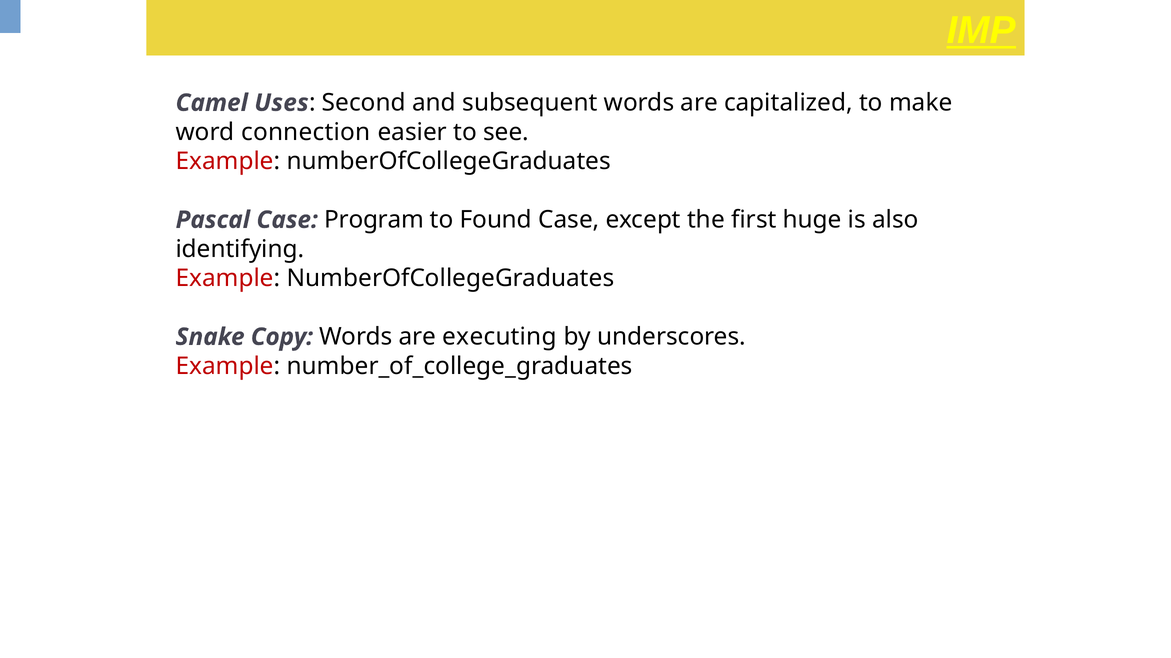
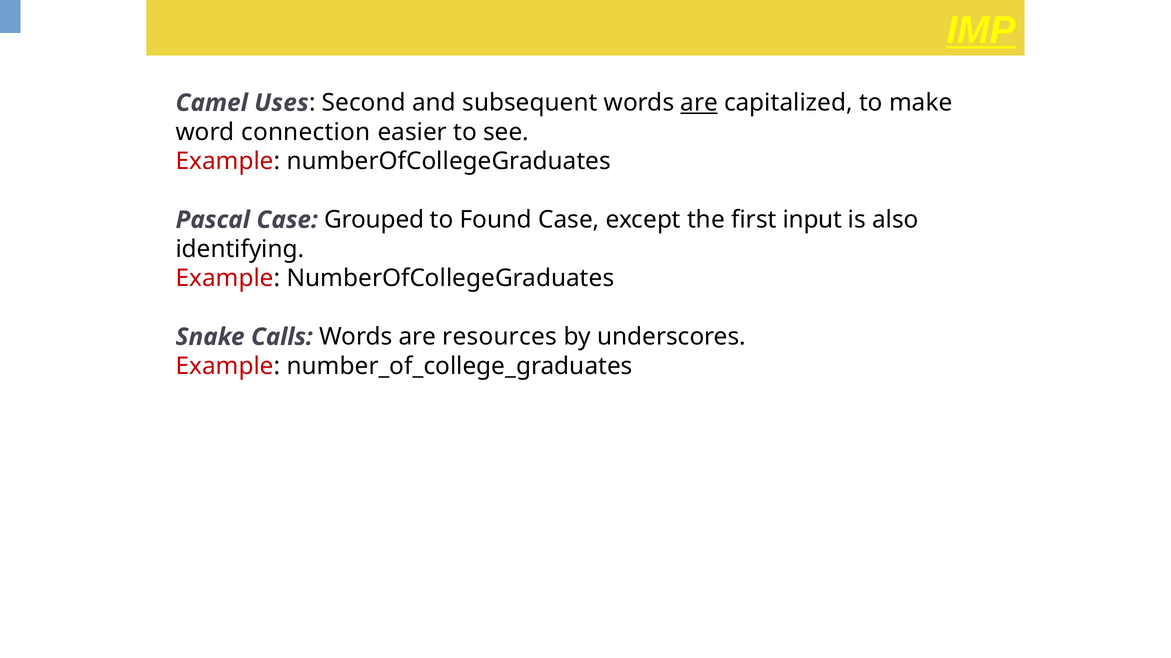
are underline: none -> present (699, 103)
Program: Program -> Grouped (374, 220)
huge: huge -> input (812, 220)
Copy: Copy -> Calls (282, 337)
executing: executing -> resources (500, 337)
